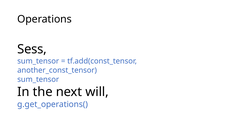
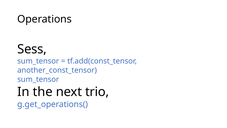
will: will -> trio (97, 92)
